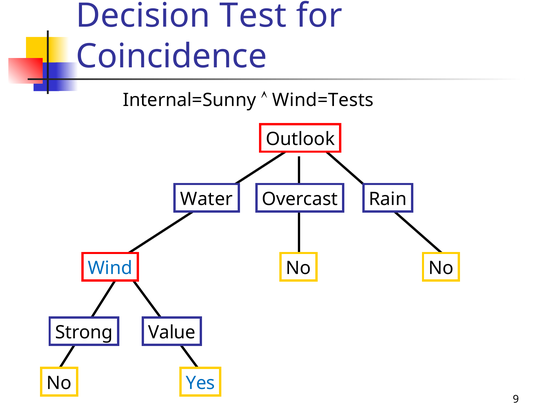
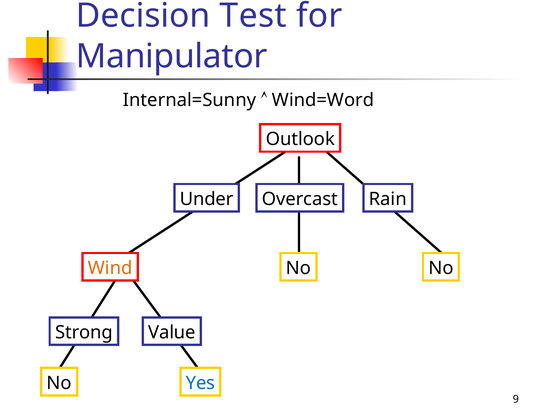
Coincidence: Coincidence -> Manipulator (172, 56)
Wind=Tests: Wind=Tests -> Wind=Word (323, 100)
Water: Water -> Under (207, 199)
Wind colour: blue -> orange (110, 268)
